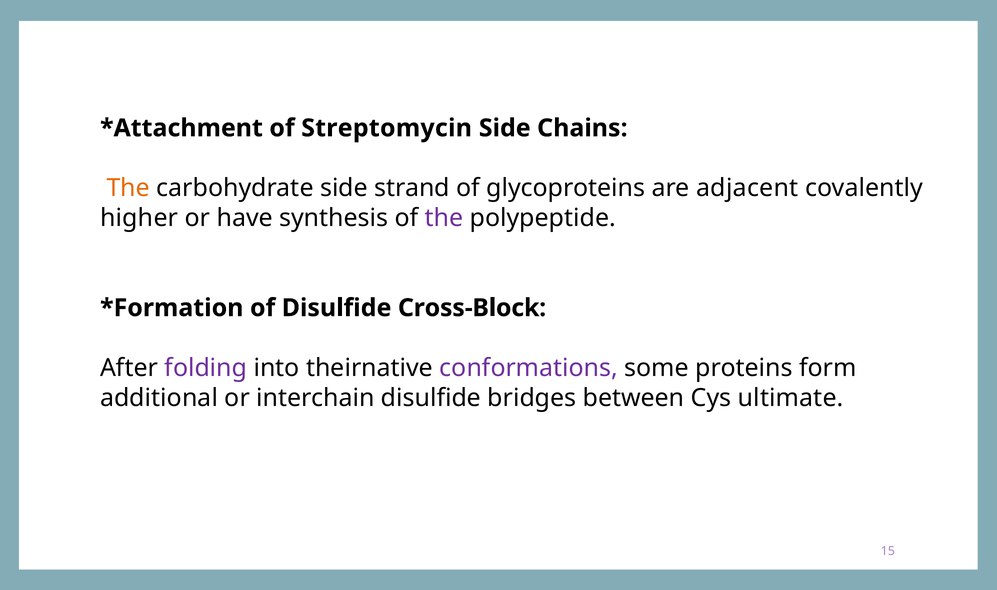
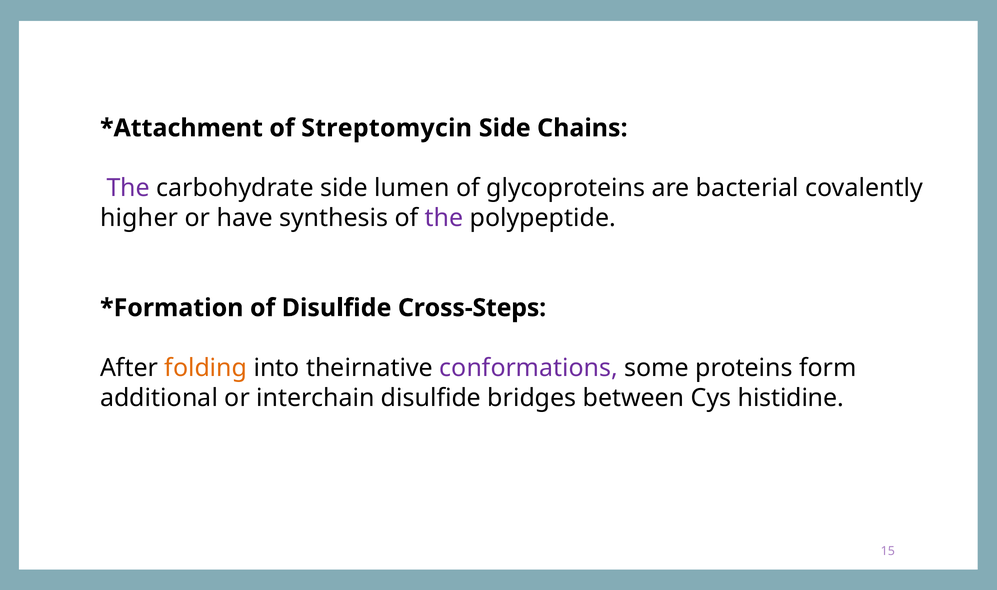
The colour: orange -> purple (128, 188)
strand: strand -> lumen (412, 188)
adjacent: adjacent -> bacterial (747, 188)
Cross-Block: Cross-Block -> Cross-Steps (472, 308)
folding colour: purple -> orange (206, 368)
ultimate: ultimate -> histidine (791, 398)
